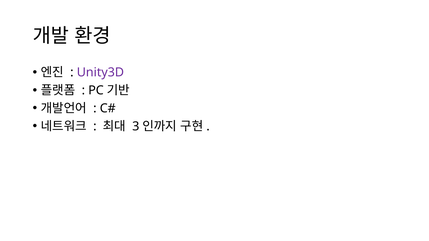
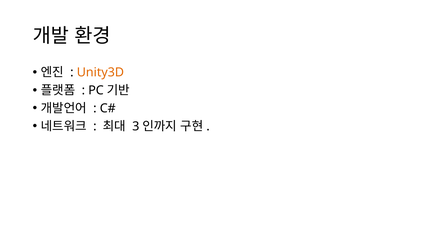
Unity3D colour: purple -> orange (100, 73)
